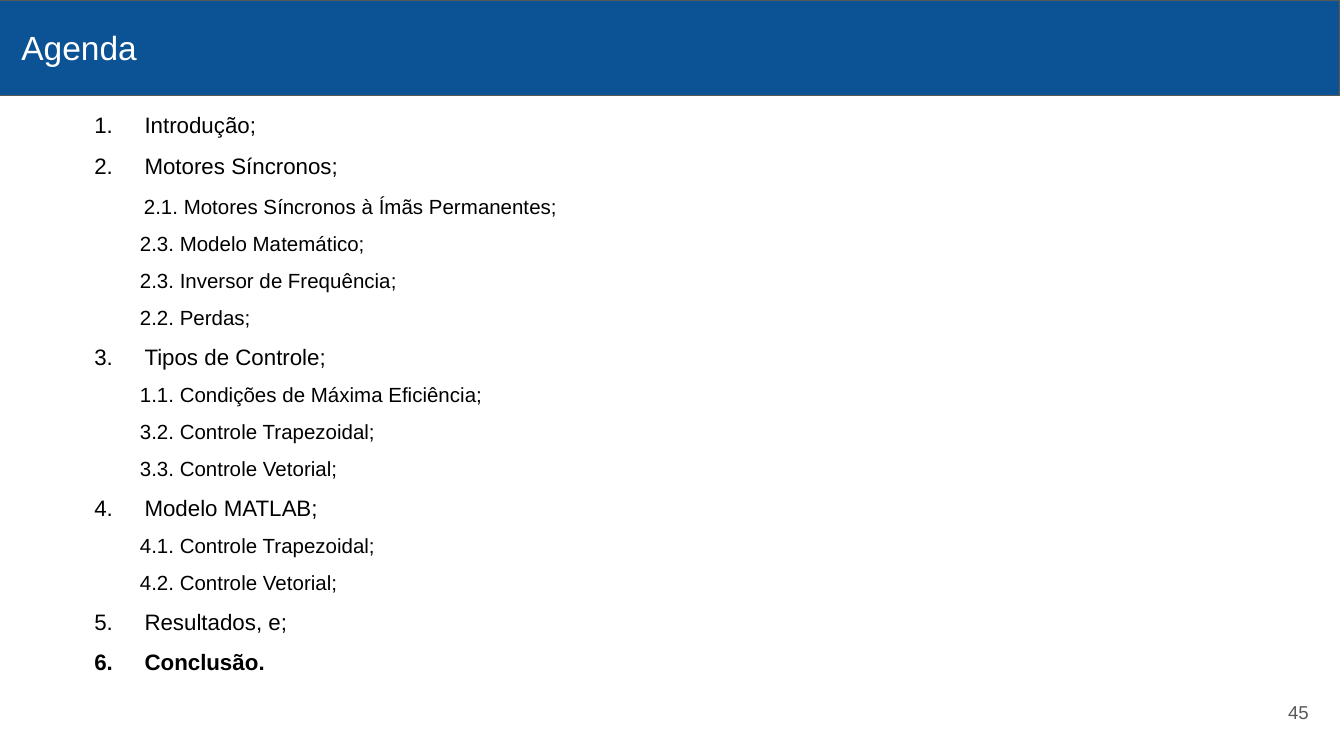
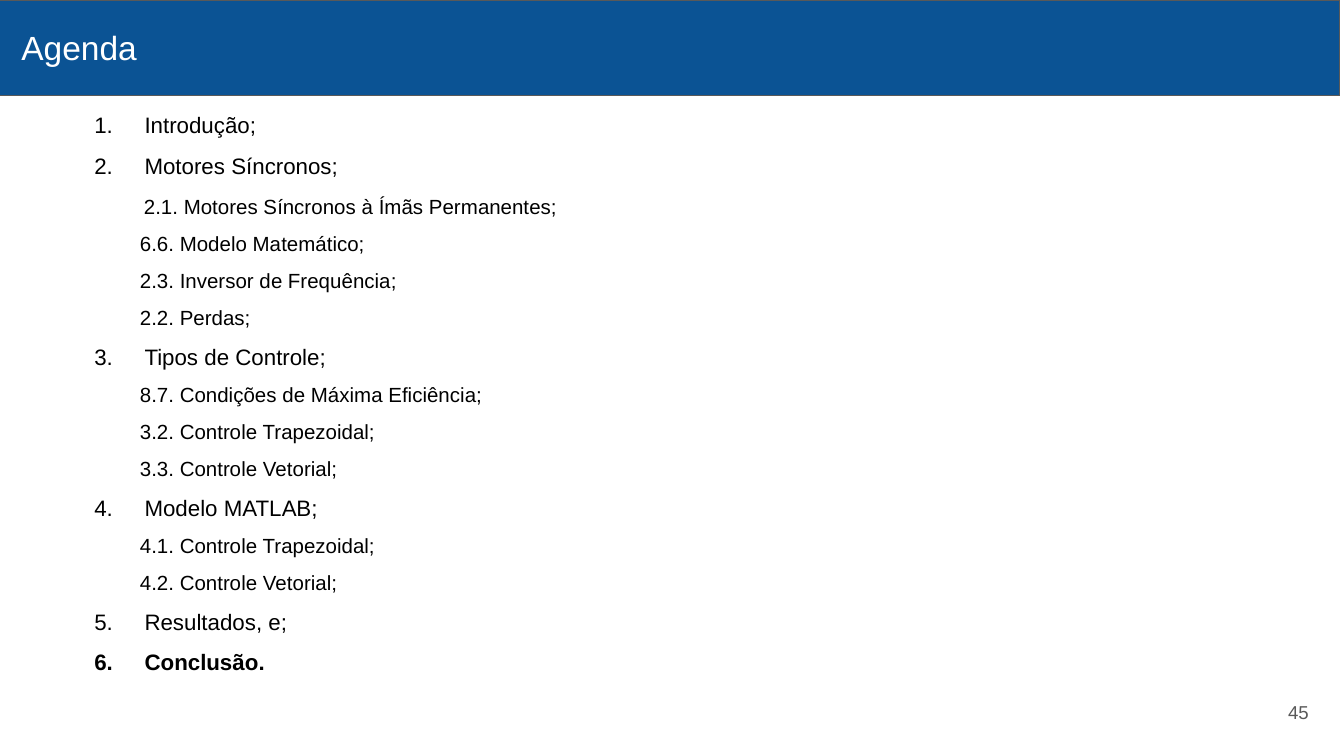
2.3: 2.3 -> 6.6 (157, 245)
1.1: 1.1 -> 8.7 (157, 396)
